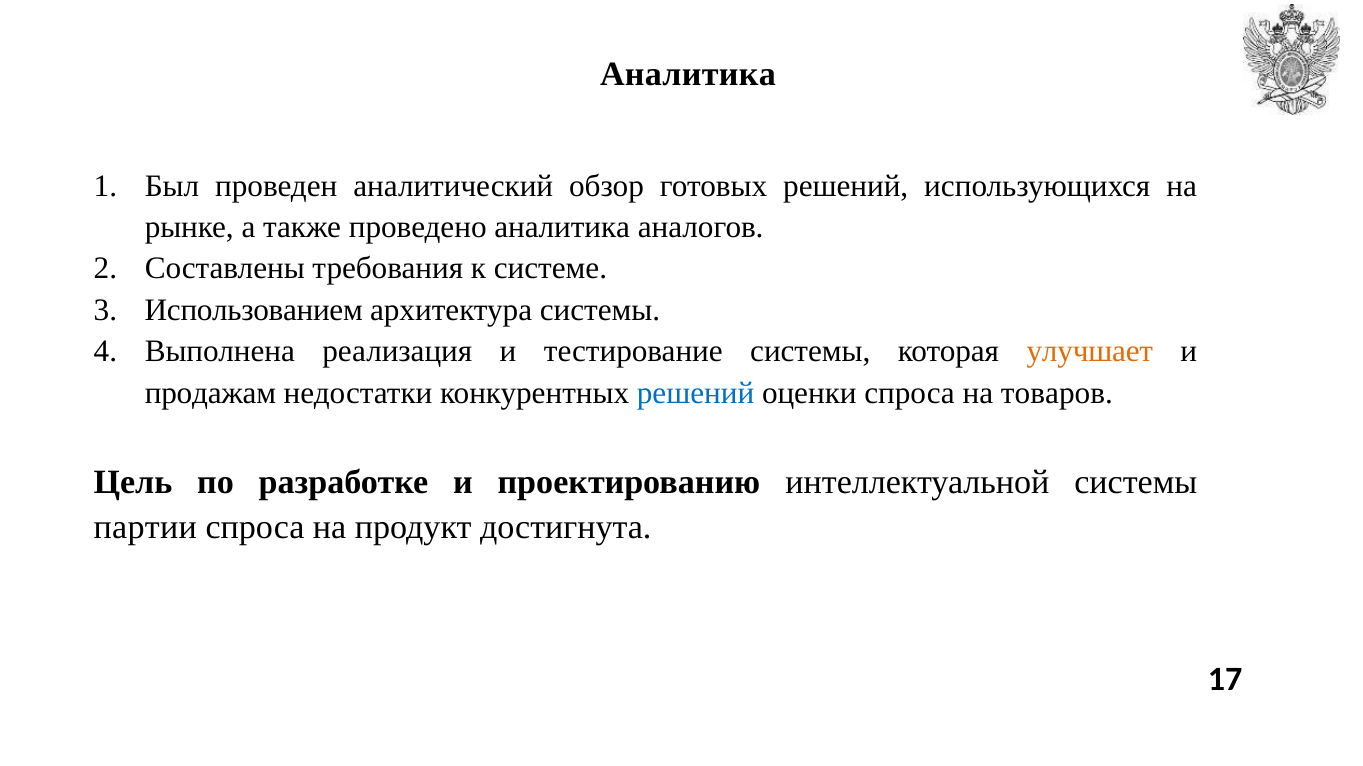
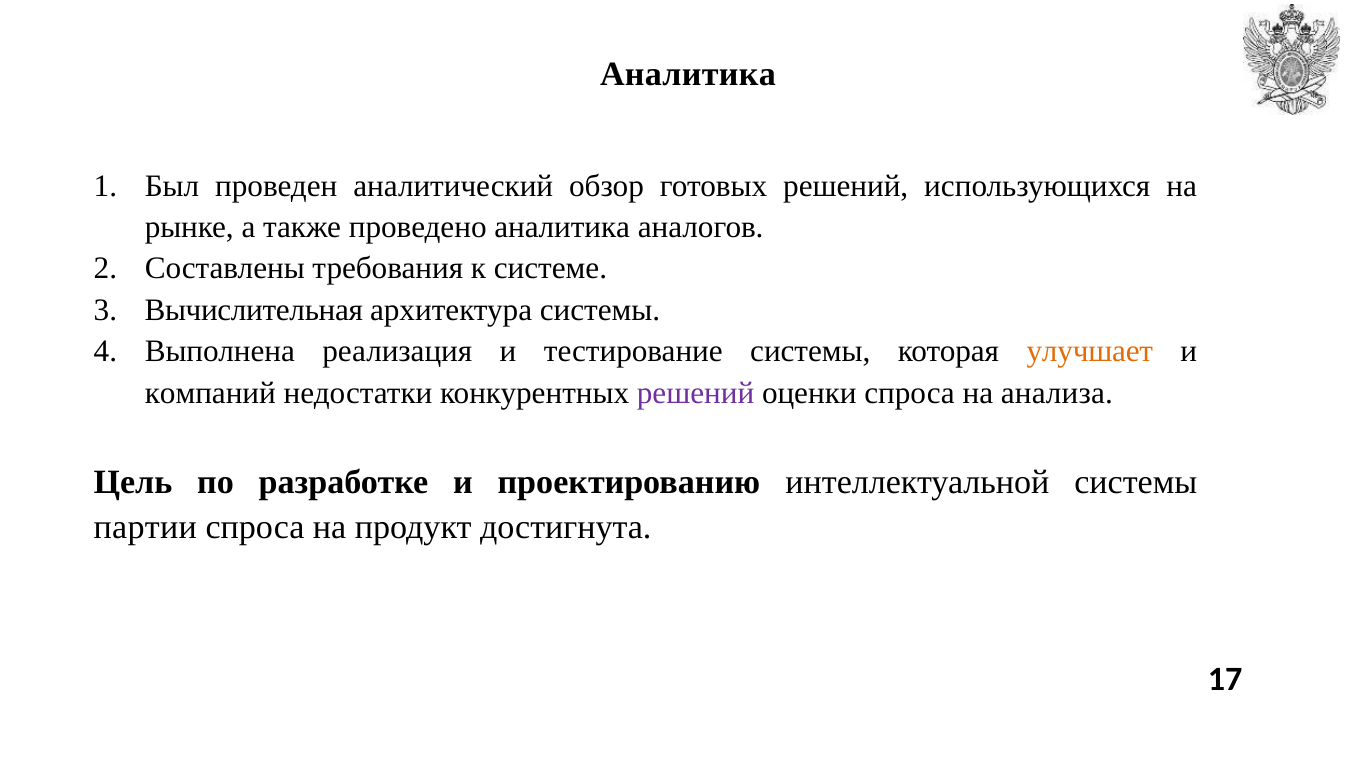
Использованием: Использованием -> Вычислительная (254, 310)
продажам: продажам -> компаний (210, 393)
решений colour: blue -> purple (696, 393)
товаров: товаров -> анализа (1057, 393)
